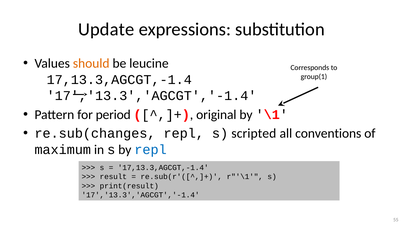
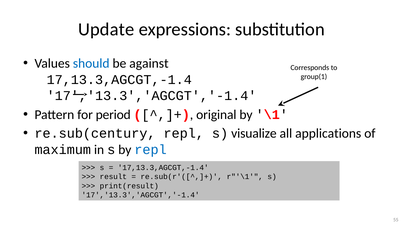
should colour: orange -> blue (91, 63)
leucine: leucine -> against (149, 63)
re.sub(changes: re.sub(changes -> re.sub(century (95, 133)
scripted: scripted -> visualize (254, 133)
conventions: conventions -> applications (328, 133)
